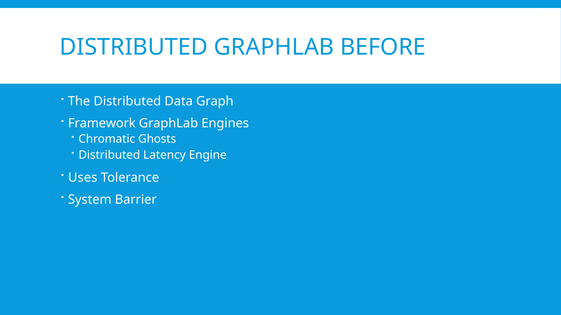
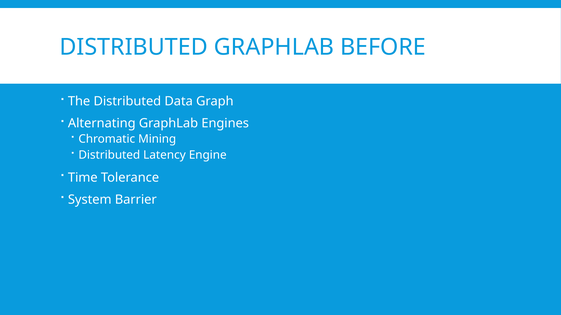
Framework: Framework -> Alternating (102, 124)
Ghosts: Ghosts -> Mining (157, 139)
Uses: Uses -> Time (83, 178)
